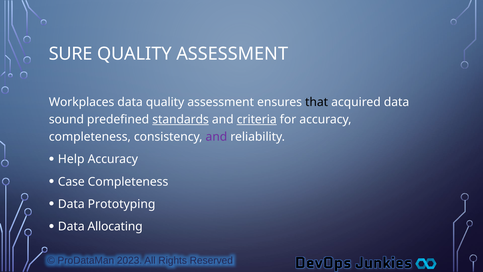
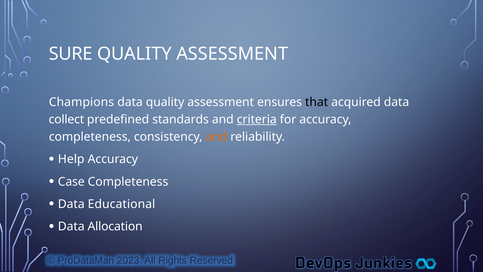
Workplaces: Workplaces -> Champions (81, 102)
sound: sound -> collect (66, 119)
standards underline: present -> none (181, 119)
and colour: purple -> orange (216, 137)
Prototyping: Prototyping -> Educational (122, 204)
Allocating: Allocating -> Allocation (115, 226)
